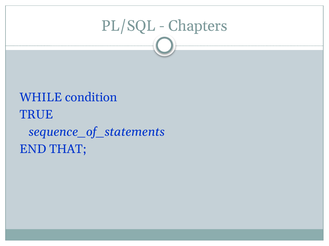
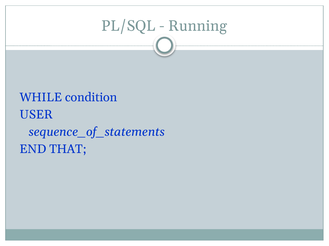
Chapters: Chapters -> Running (198, 26)
TRUE: TRUE -> USER (36, 115)
